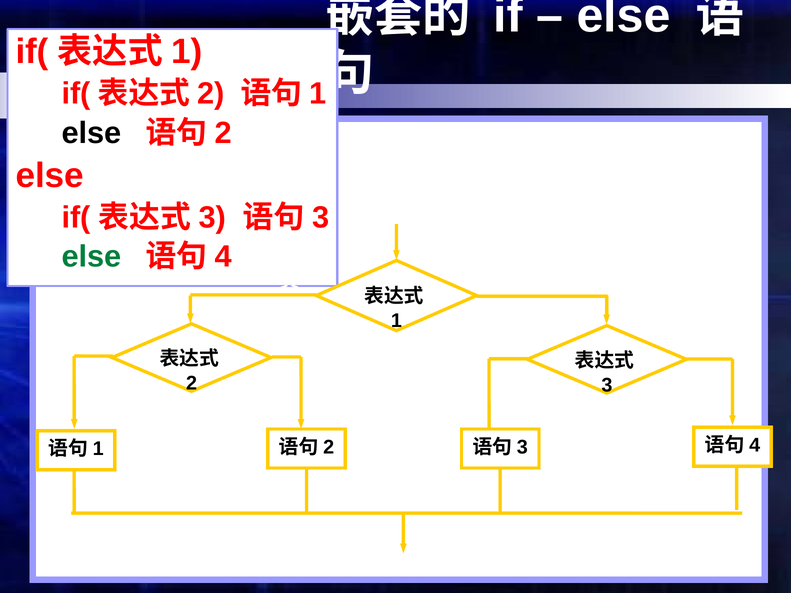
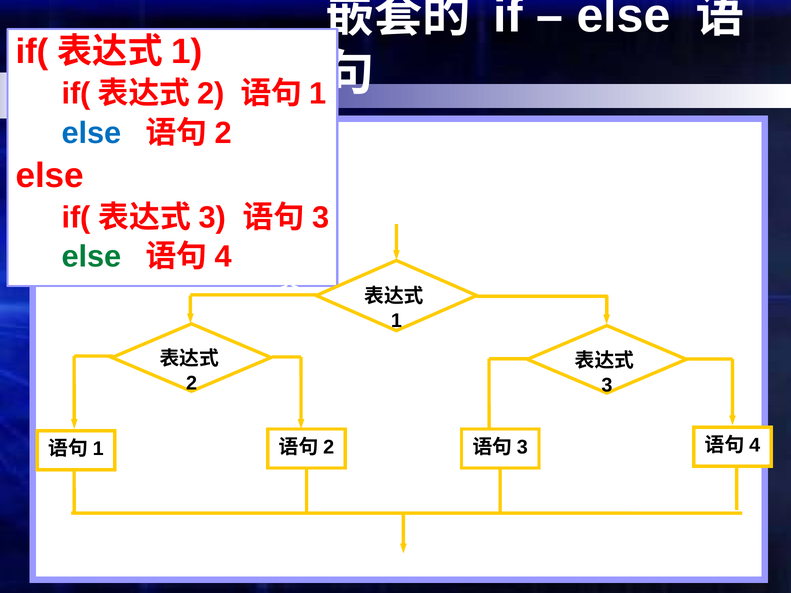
else colour: black -> blue (92, 133)
